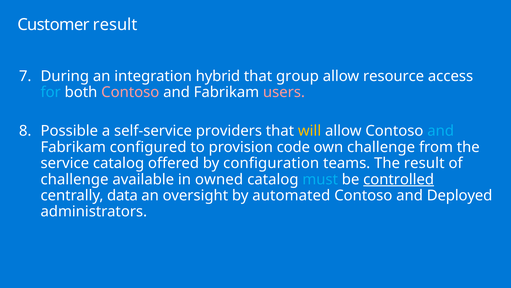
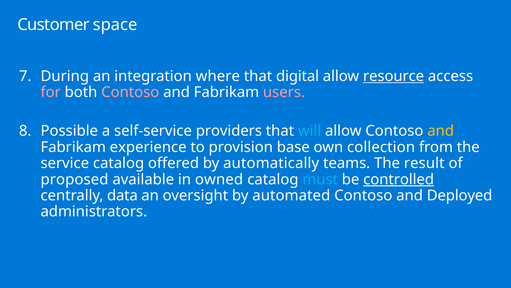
Customer result: result -> space (115, 25)
hybrid: hybrid -> where (218, 76)
group: group -> digital (298, 76)
resource underline: none -> present (394, 76)
for colour: light blue -> pink (51, 92)
will colour: yellow -> light blue (310, 131)
and colour: light blue -> yellow (441, 131)
configured: configured -> experience (148, 147)
code: code -> base (293, 147)
own challenge: challenge -> collection (381, 147)
configuration: configuration -> automatically (271, 163)
challenge: challenge -> proposed (75, 179)
